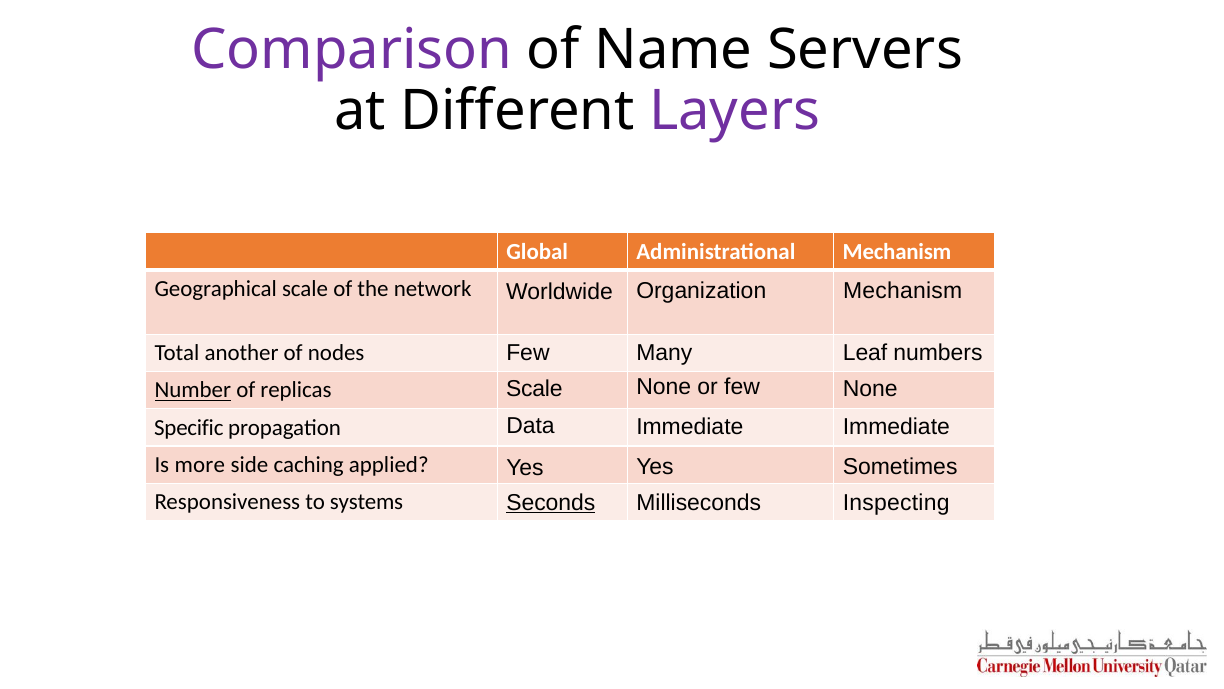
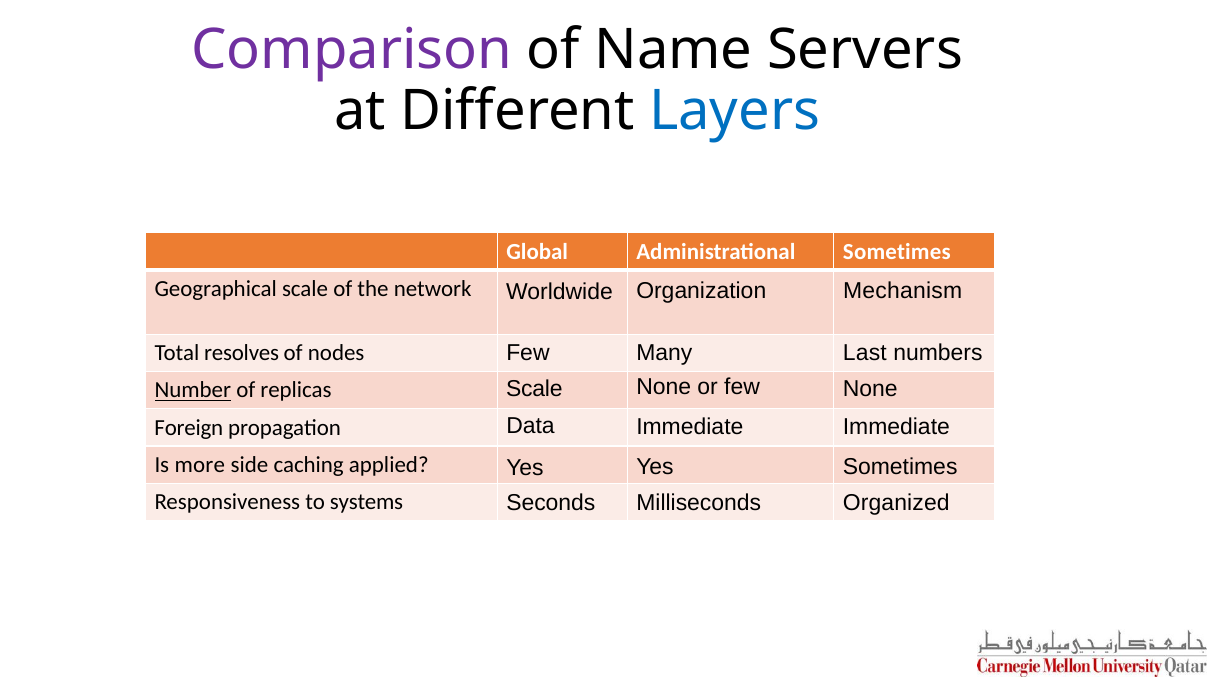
Layers colour: purple -> blue (735, 110)
Administrational Mechanism: Mechanism -> Sometimes (897, 251)
Leaf: Leaf -> Last (865, 353)
another: another -> resolves (242, 353)
Specific: Specific -> Foreign (189, 427)
Seconds underline: present -> none (551, 502)
Inspecting: Inspecting -> Organized (896, 502)
